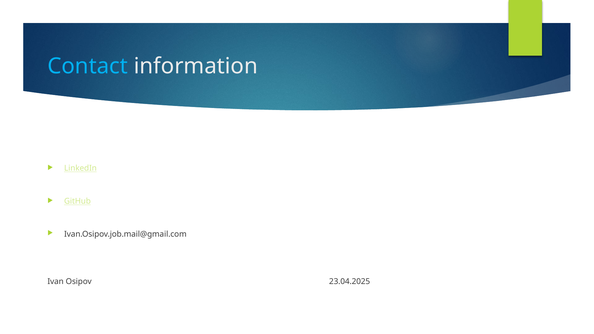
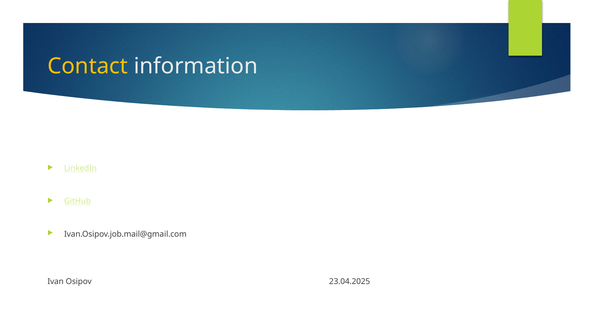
Contact colour: light blue -> yellow (88, 66)
